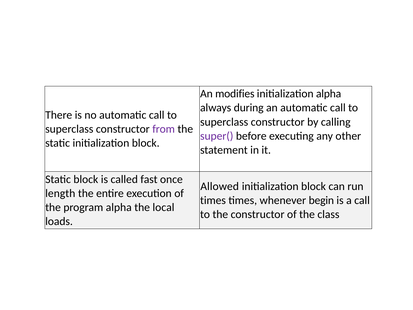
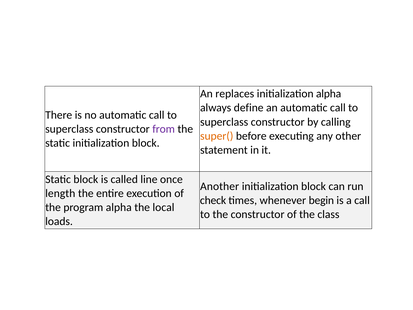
modifies: modifies -> replaces (235, 94)
during: during -> define (249, 108)
super( colour: purple -> orange (217, 136)
fast: fast -> line (149, 179)
Allowed: Allowed -> Another (220, 186)
times: times -> check (213, 200)
